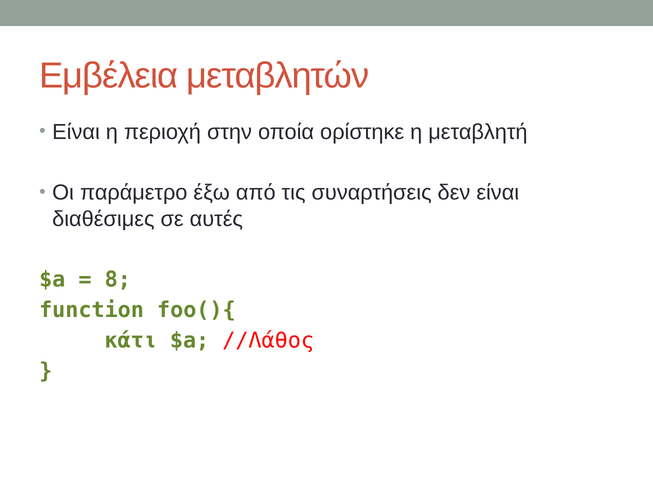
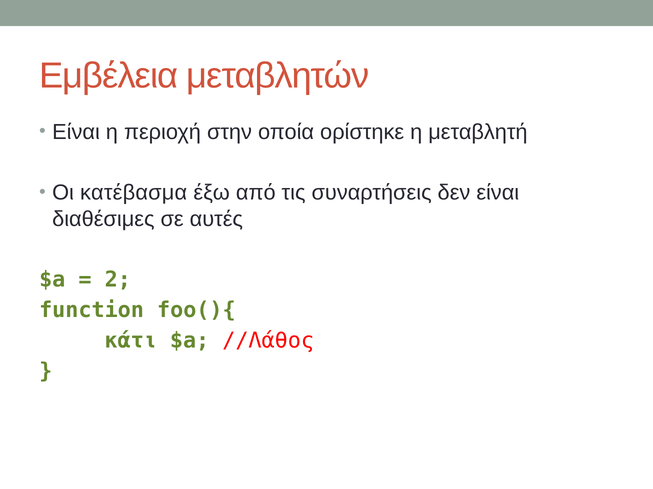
παράμετρο: παράμετρο -> κατέβασμα (134, 193)
8: 8 -> 2 (118, 280)
